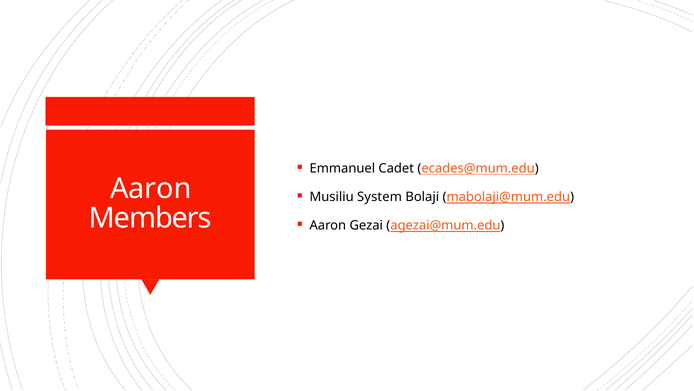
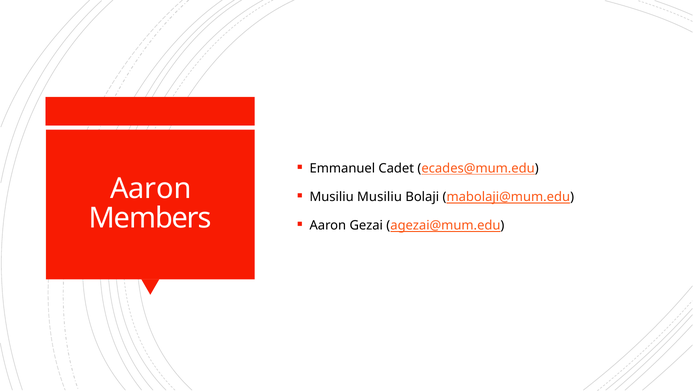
Musiliu System: System -> Musiliu (380, 197)
